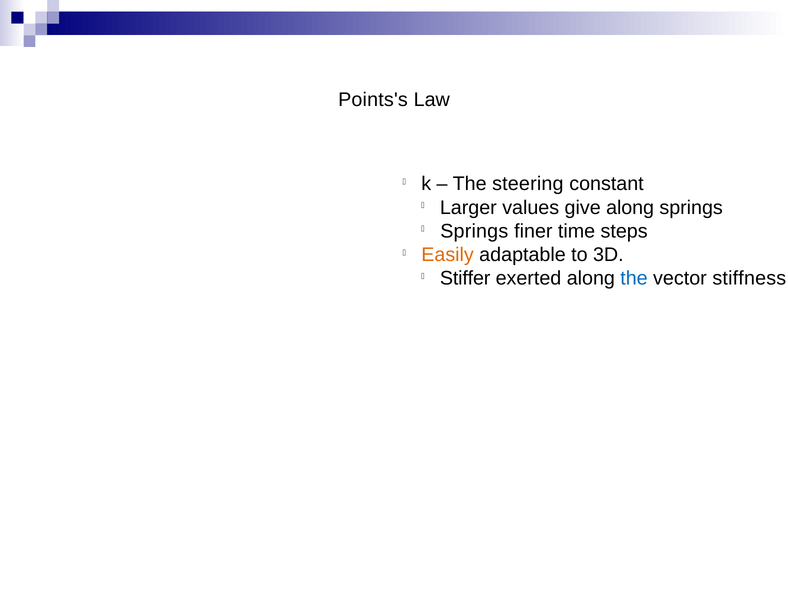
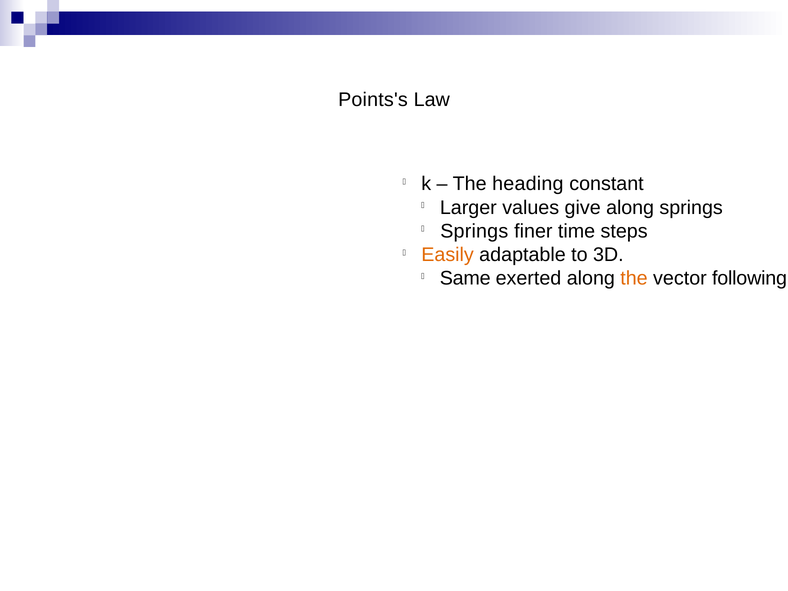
steering: steering -> heading (528, 184)
Stiffer: Stiffer -> Same (465, 278)
the colour: blue -> orange (634, 278)
stiffness: stiffness -> following (750, 278)
